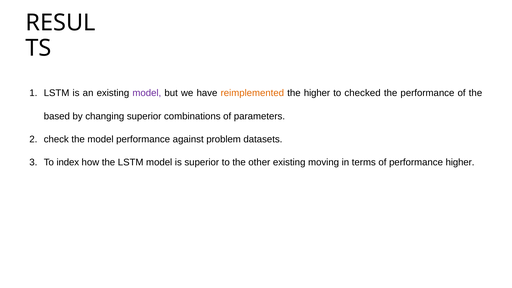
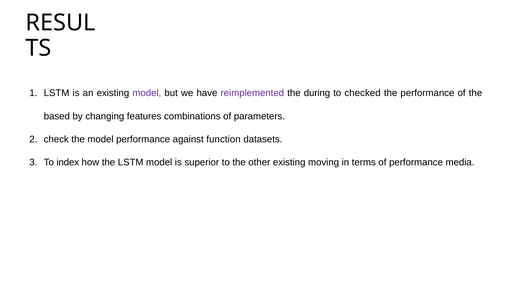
reimplemented colour: orange -> purple (252, 93)
the higher: higher -> during (317, 93)
changing superior: superior -> features (144, 116)
problem: problem -> function (224, 139)
performance higher: higher -> media (460, 162)
